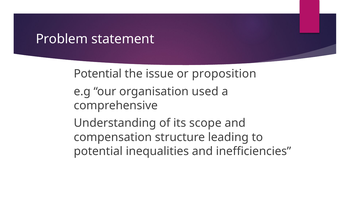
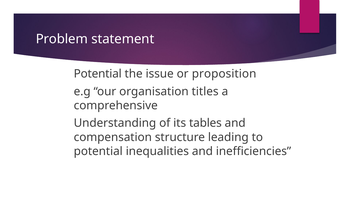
used: used -> titles (205, 91)
scope: scope -> tables (205, 123)
